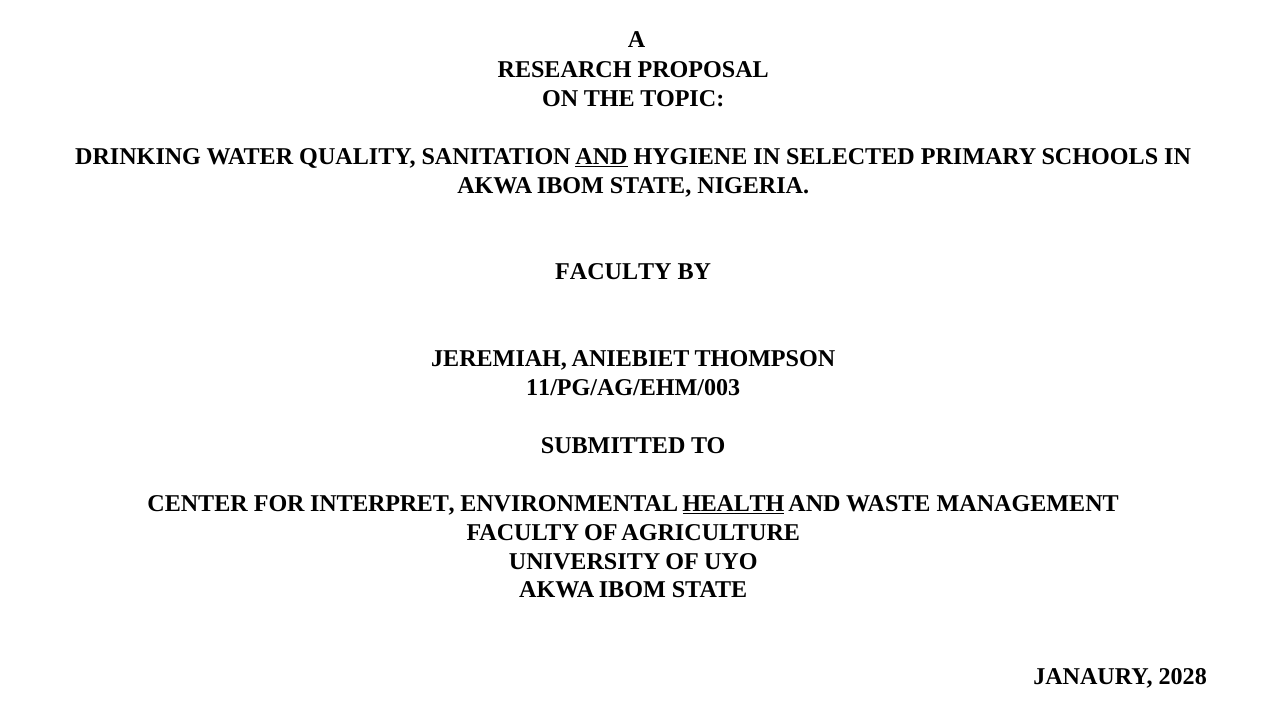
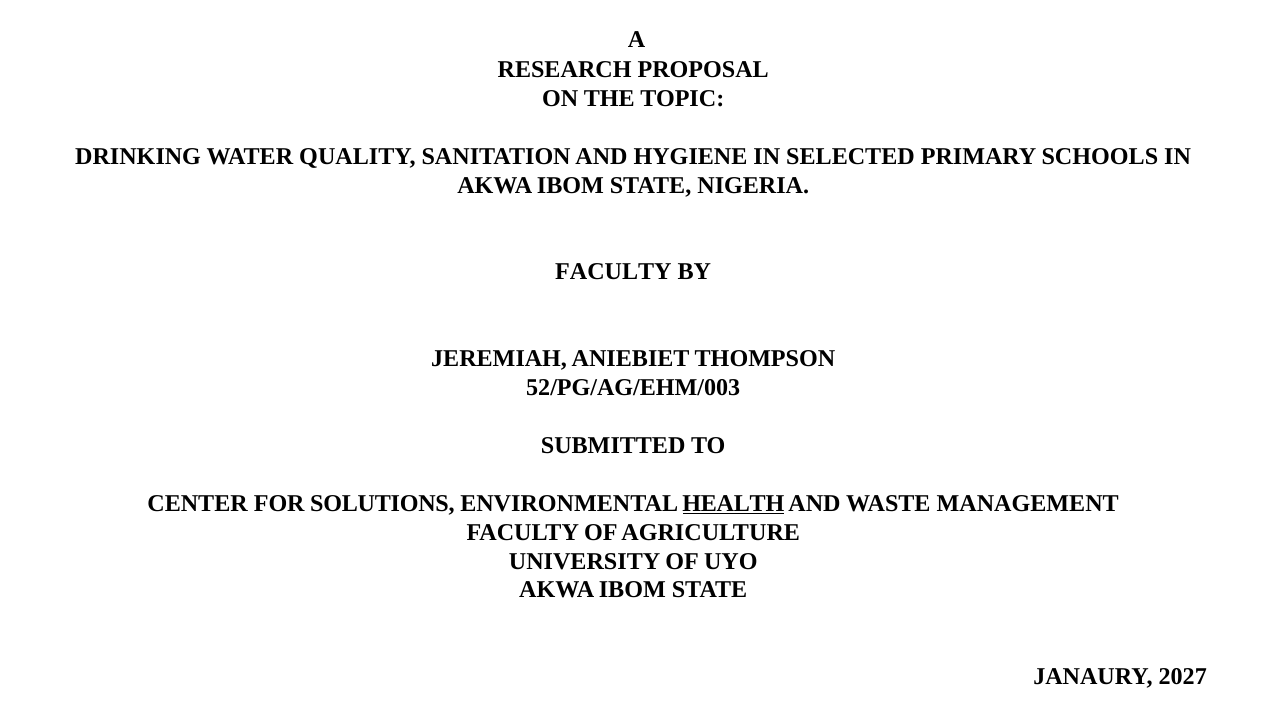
AND underline: present -> none (601, 156)
11/PG/AG/EHM/003: 11/PG/AG/EHM/003 -> 52/PG/AG/EHM/003 (633, 388)
INTERPRET: INTERPRET -> SOLUTIONS (382, 503)
2028: 2028 -> 2027 (1183, 677)
